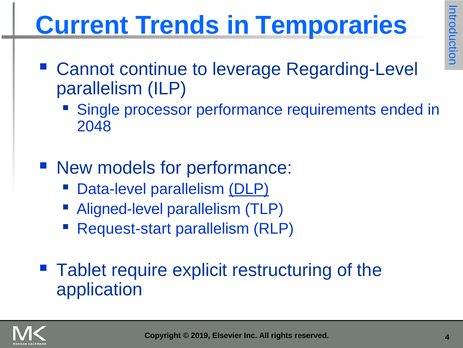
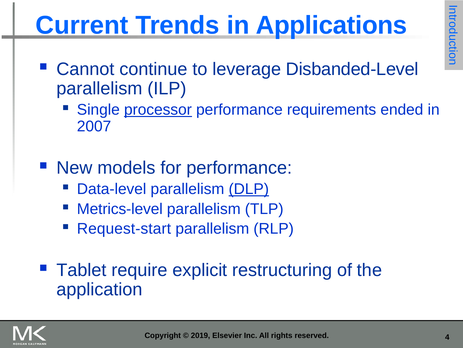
Temporaries: Temporaries -> Applications (331, 25)
Regarding-Level: Regarding-Level -> Disbanded-Level (352, 69)
processor underline: none -> present (158, 110)
2048: 2048 -> 2007 (94, 126)
Aligned-level: Aligned-level -> Metrics-level (120, 208)
